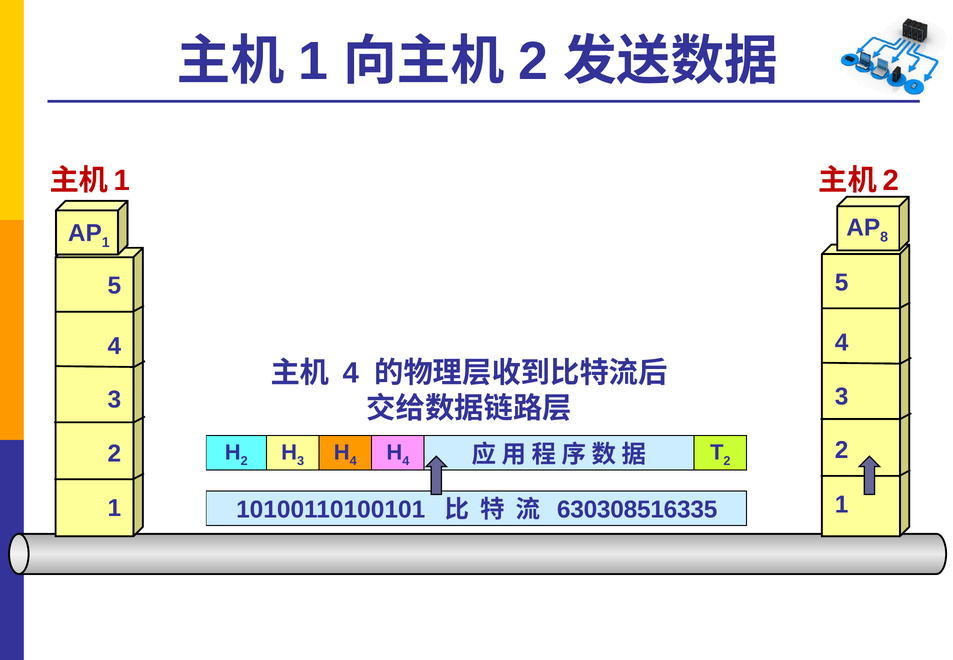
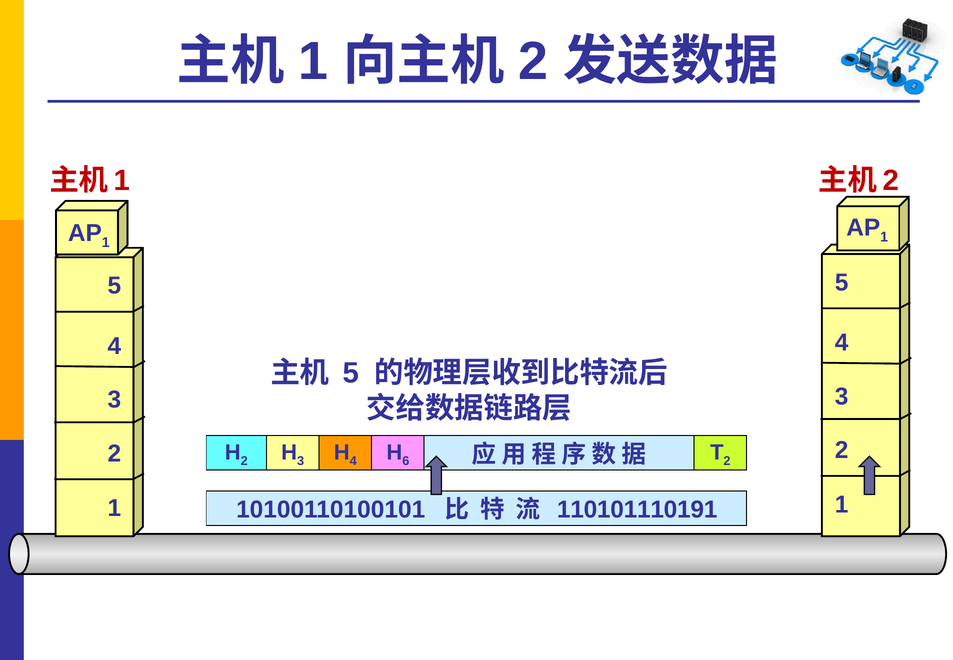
8: 8 -> 1 (884, 237)
4: 4 -> 5 (351, 373)
4: 4 -> 6 (406, 461)
630308516335: 630308516335 -> 110101110191 (637, 510)
